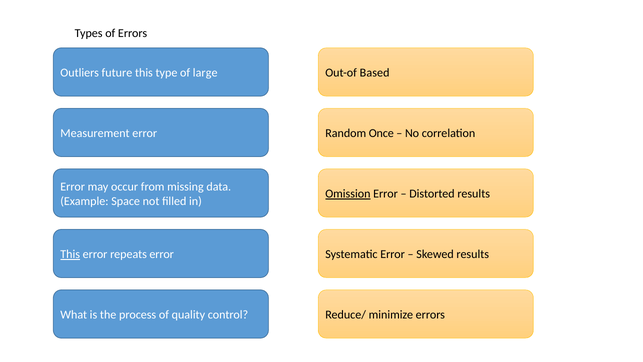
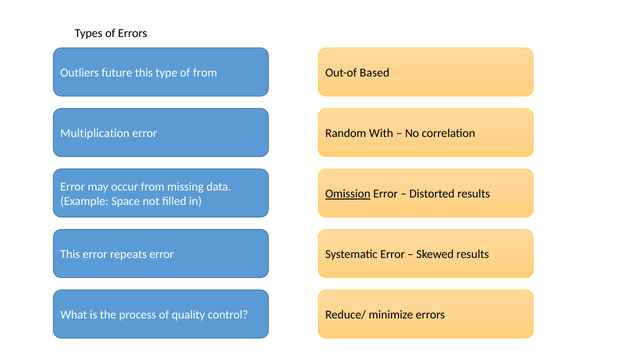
of large: large -> from (205, 73)
Measurement: Measurement -> Multiplication (95, 133)
Once: Once -> With (381, 133)
This underline: present -> none (70, 254)
